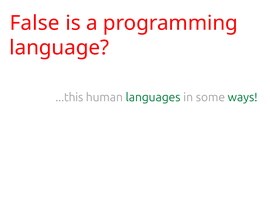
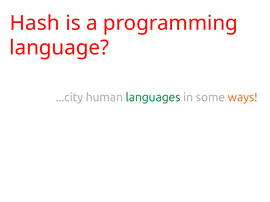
False: False -> Hash (35, 23)
...this: ...this -> ...city (69, 98)
ways colour: green -> orange (243, 98)
